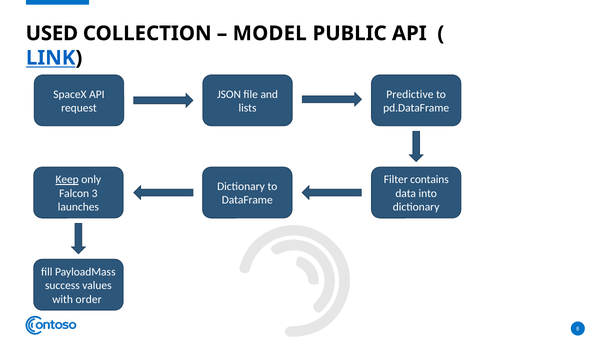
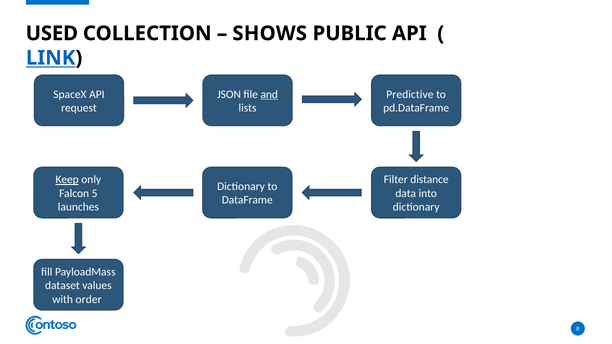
MODEL: MODEL -> SHOWS (270, 33)
and underline: none -> present (269, 94)
contains: contains -> distance (429, 180)
3: 3 -> 5 (95, 193)
success: success -> dataset (62, 286)
